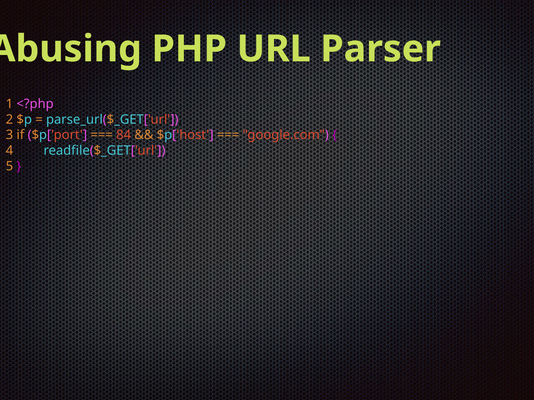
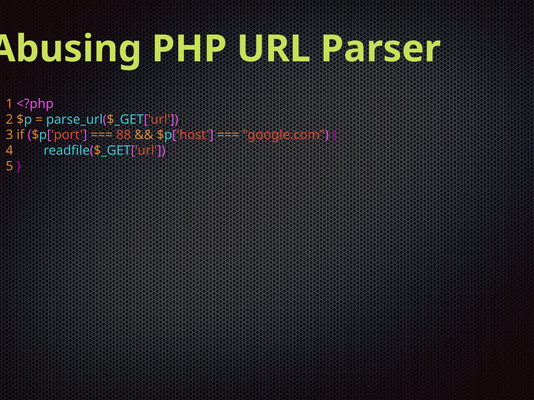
84: 84 -> 88 (124, 135)
